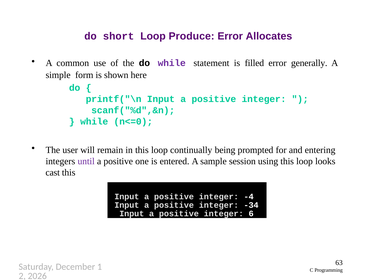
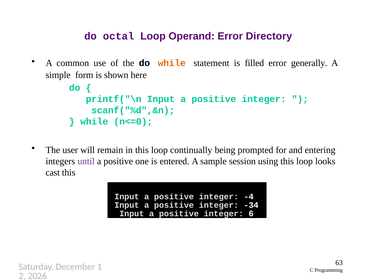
short: short -> octal (119, 36)
Produce: Produce -> Operand (192, 36)
Allocates: Allocates -> Directory (269, 36)
while colour: purple -> orange (172, 63)
